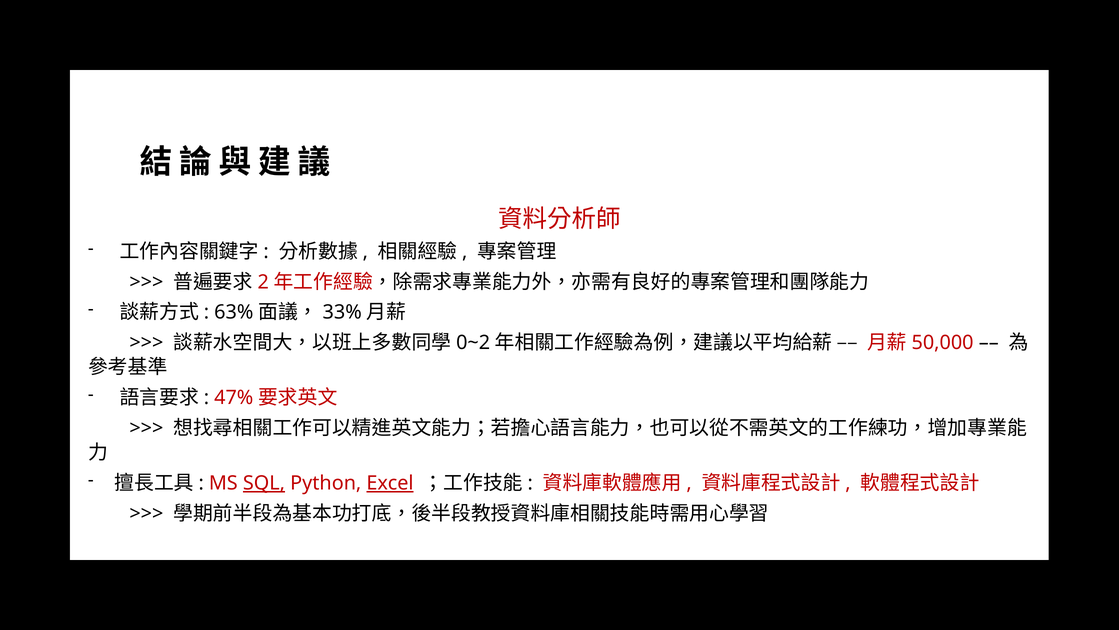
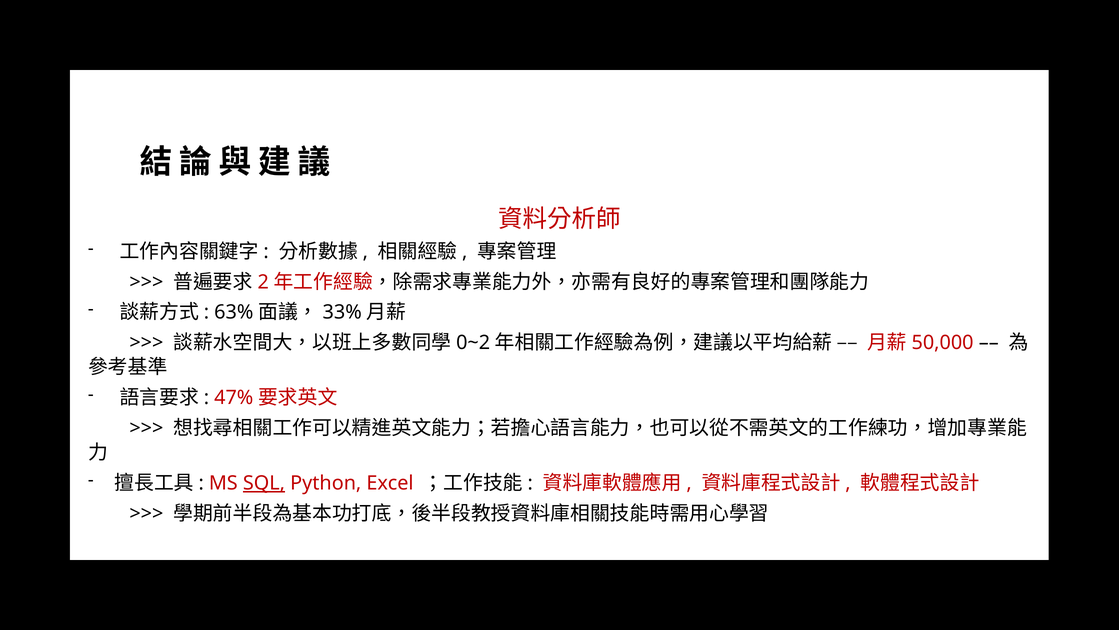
Excel underline: present -> none (390, 483)
